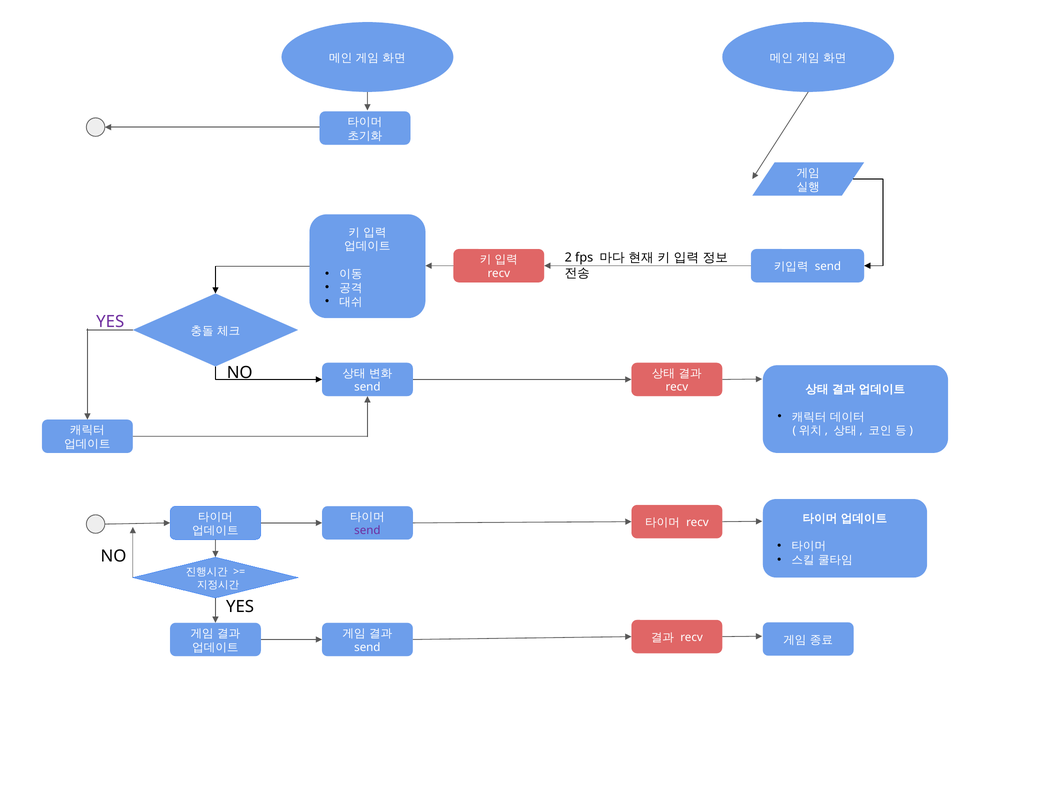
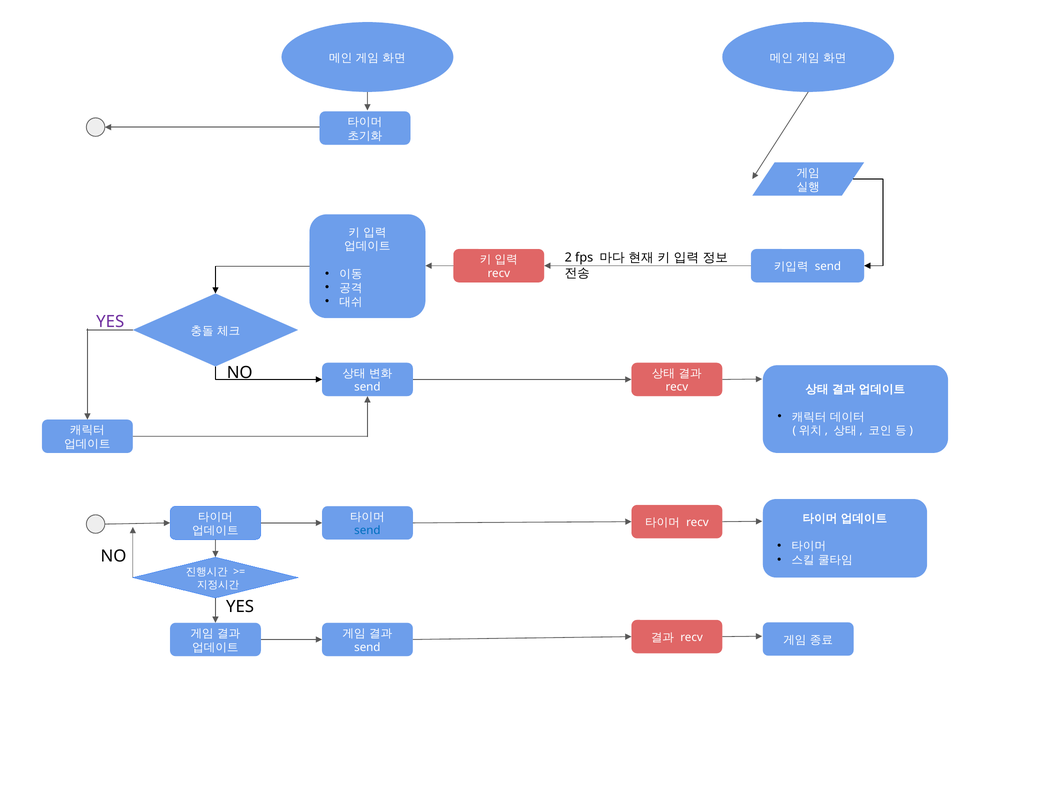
send colour: purple -> blue (367, 531)
